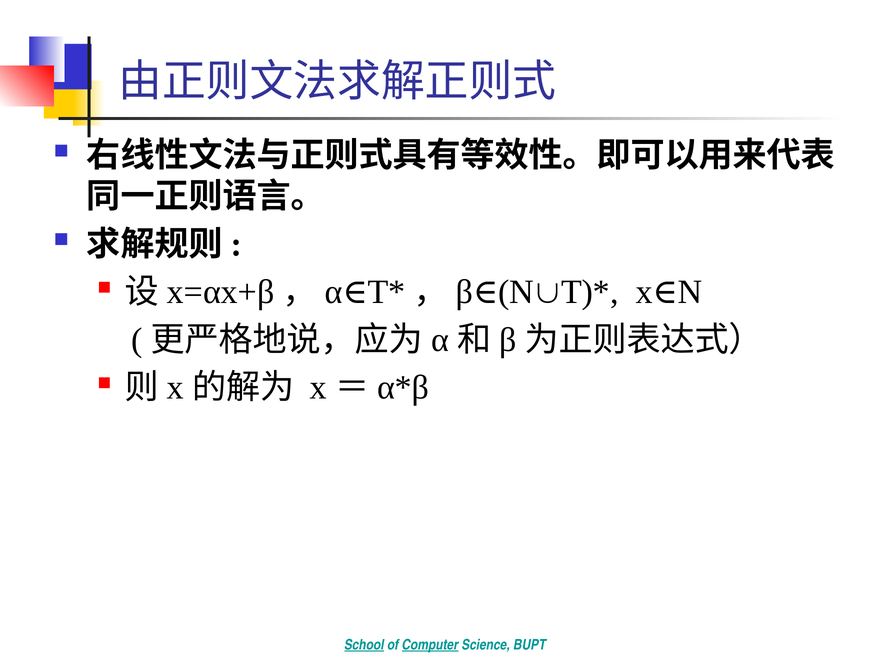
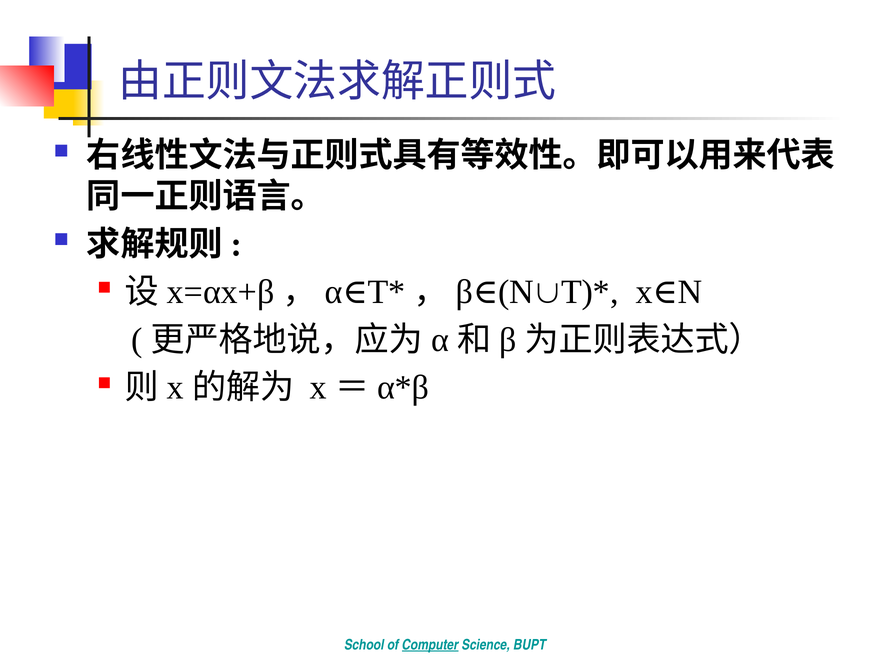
School underline: present -> none (364, 645)
